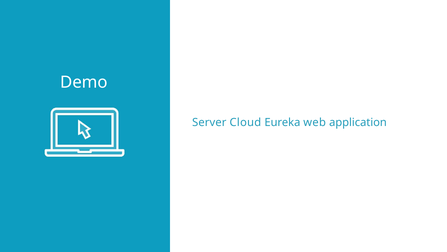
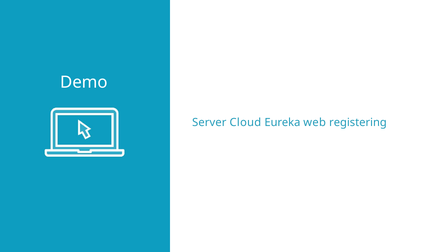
application: application -> registering (358, 122)
